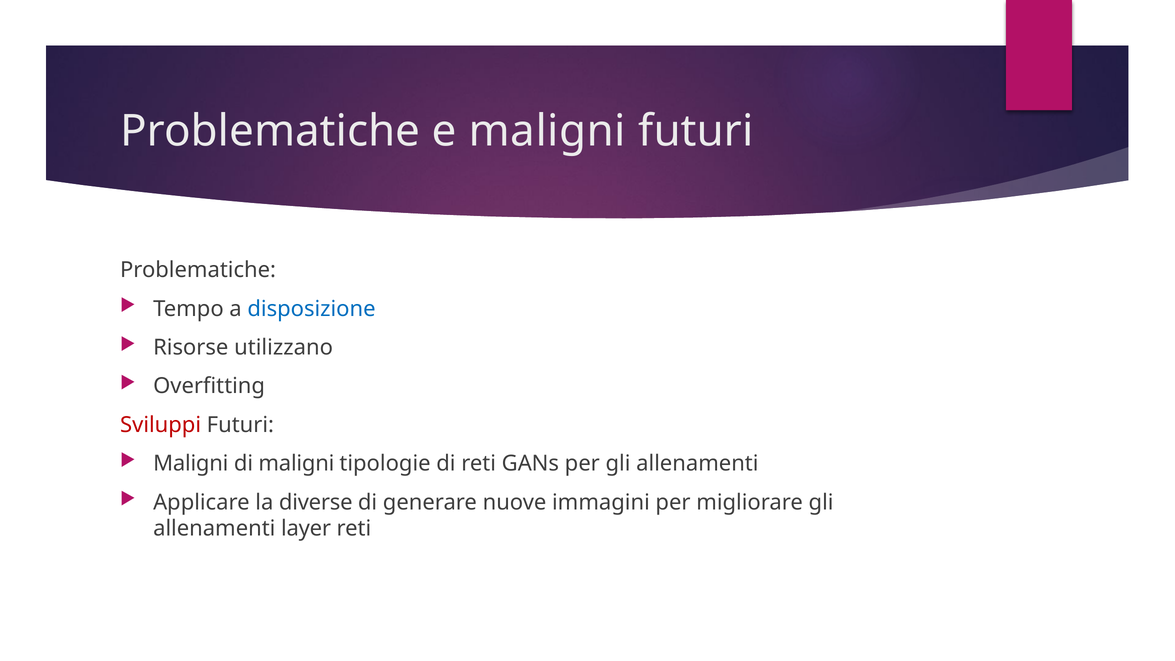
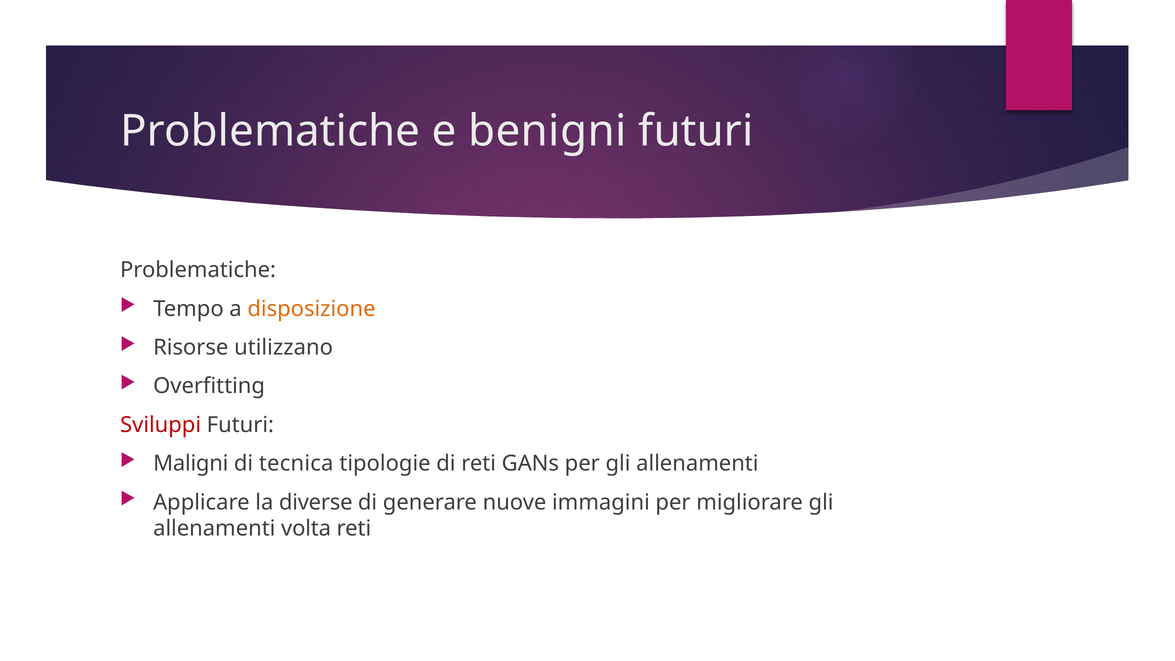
e maligni: maligni -> benigni (547, 131)
disposizione colour: blue -> orange (311, 309)
di maligni: maligni -> tecnica (296, 463)
layer: layer -> volta (306, 529)
